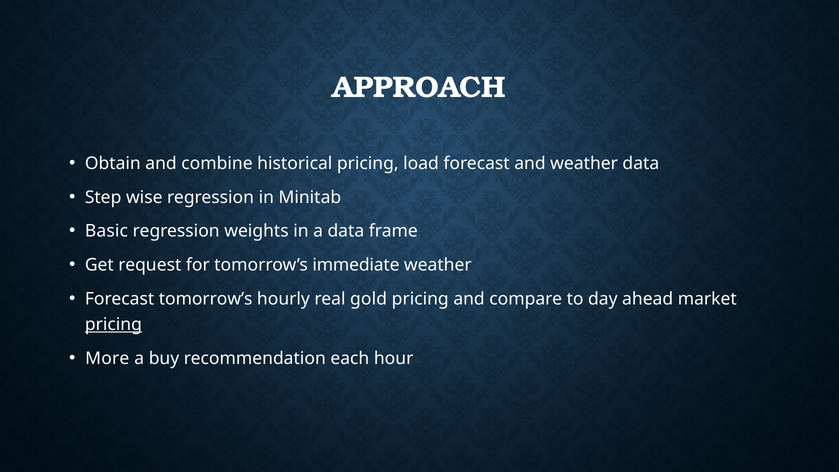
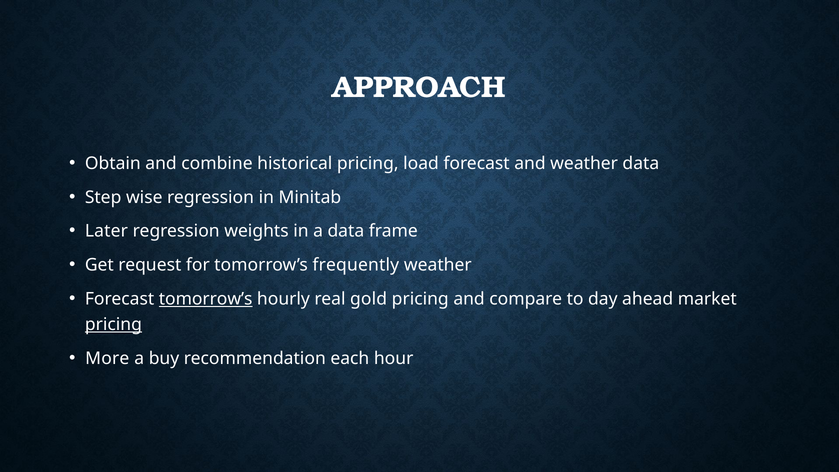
Basic: Basic -> Later (106, 231)
immediate: immediate -> frequently (356, 265)
tomorrow’s underline: none -> present (206, 299)
